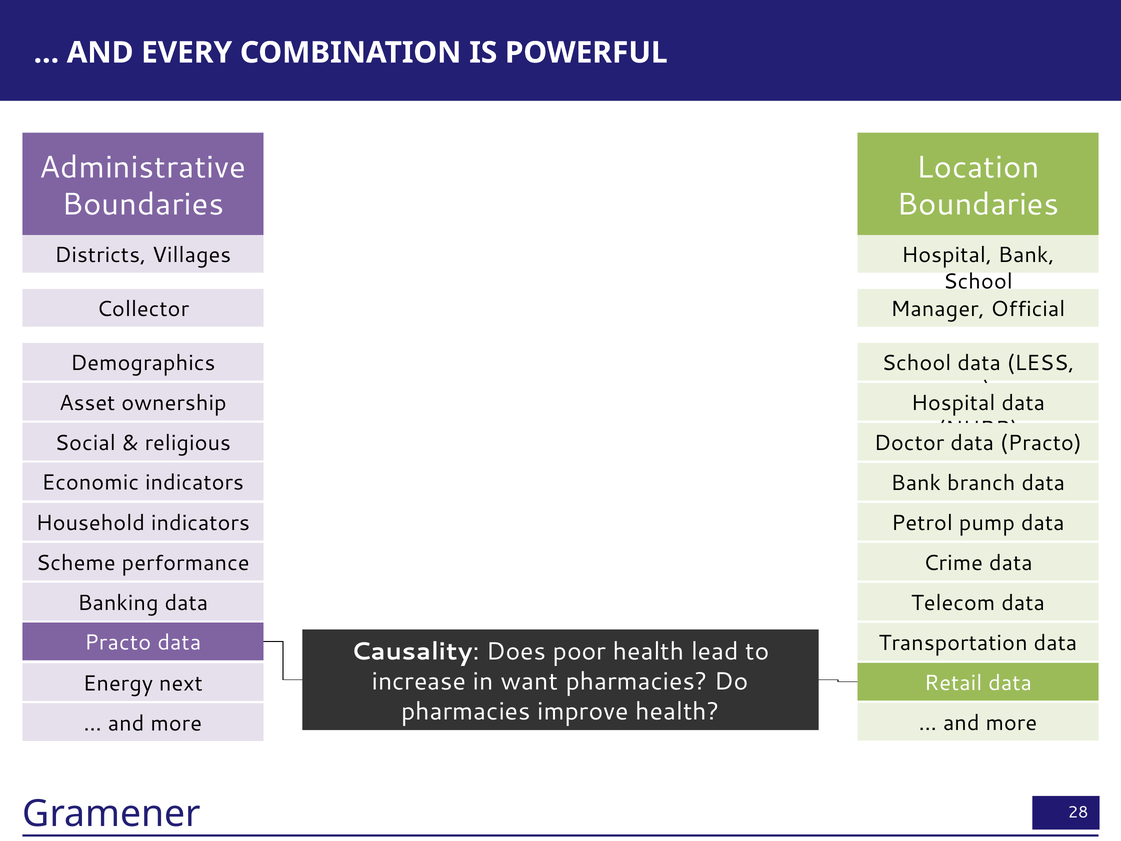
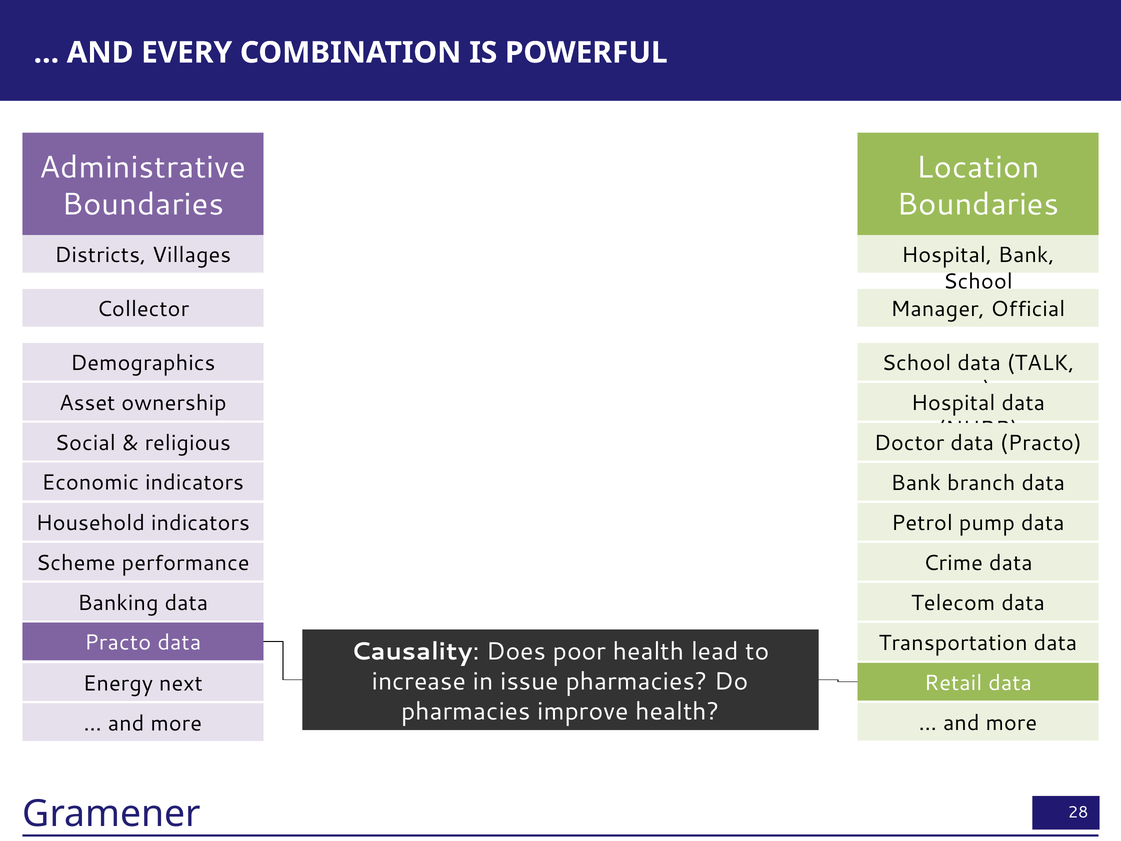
LESS: LESS -> TALK (1041, 363)
want: want -> issue (530, 681)
